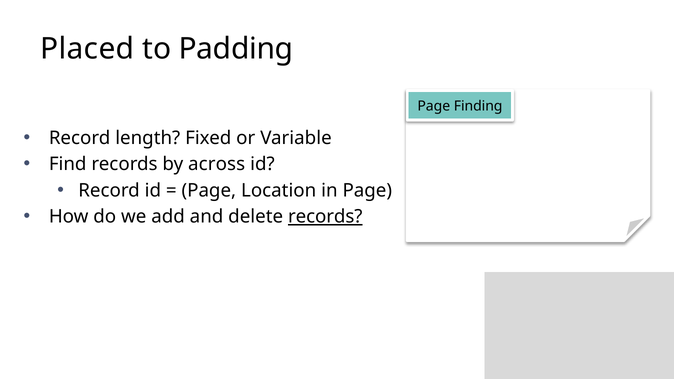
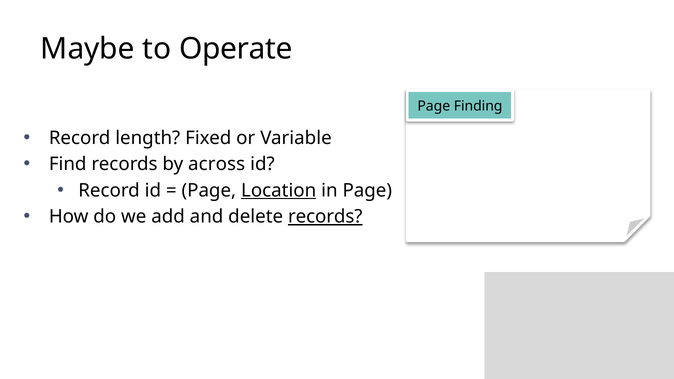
Placed: Placed -> Maybe (88, 49)
Padding: Padding -> Operate (236, 49)
Location underline: none -> present (279, 191)
